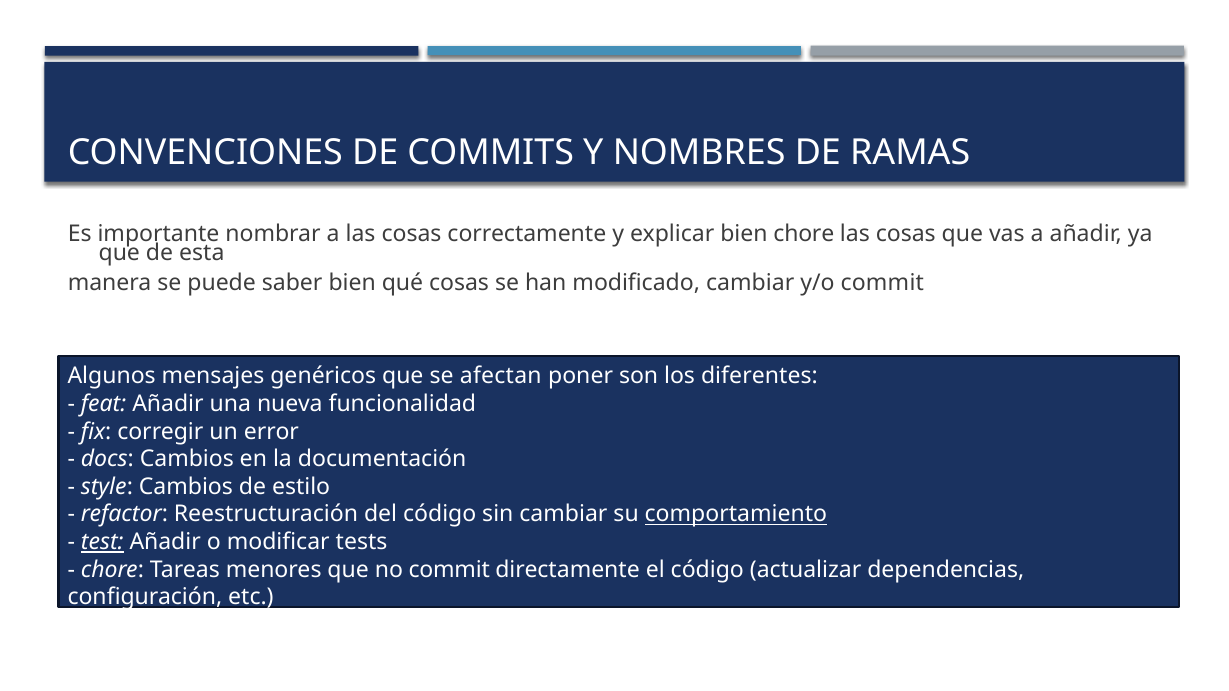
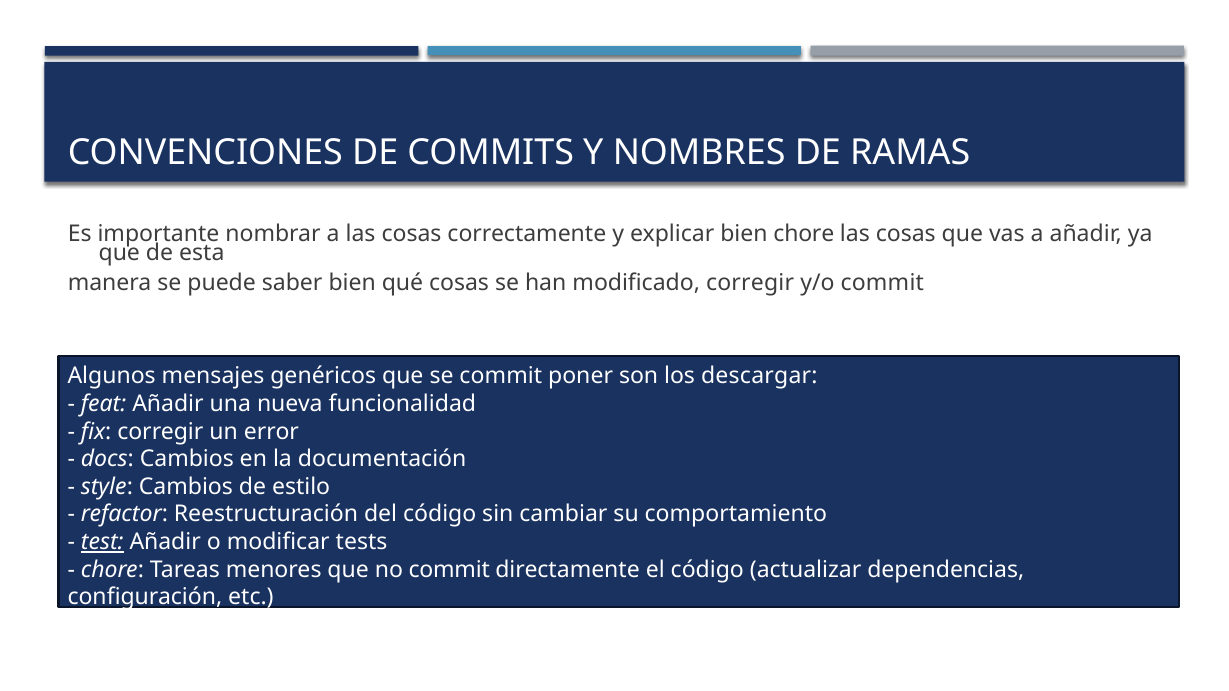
modificado cambiar: cambiar -> corregir (750, 283)
se afectan: afectan -> commit (501, 376)
diferentes: diferentes -> descargar (759, 376)
comportamiento underline: present -> none (736, 515)
